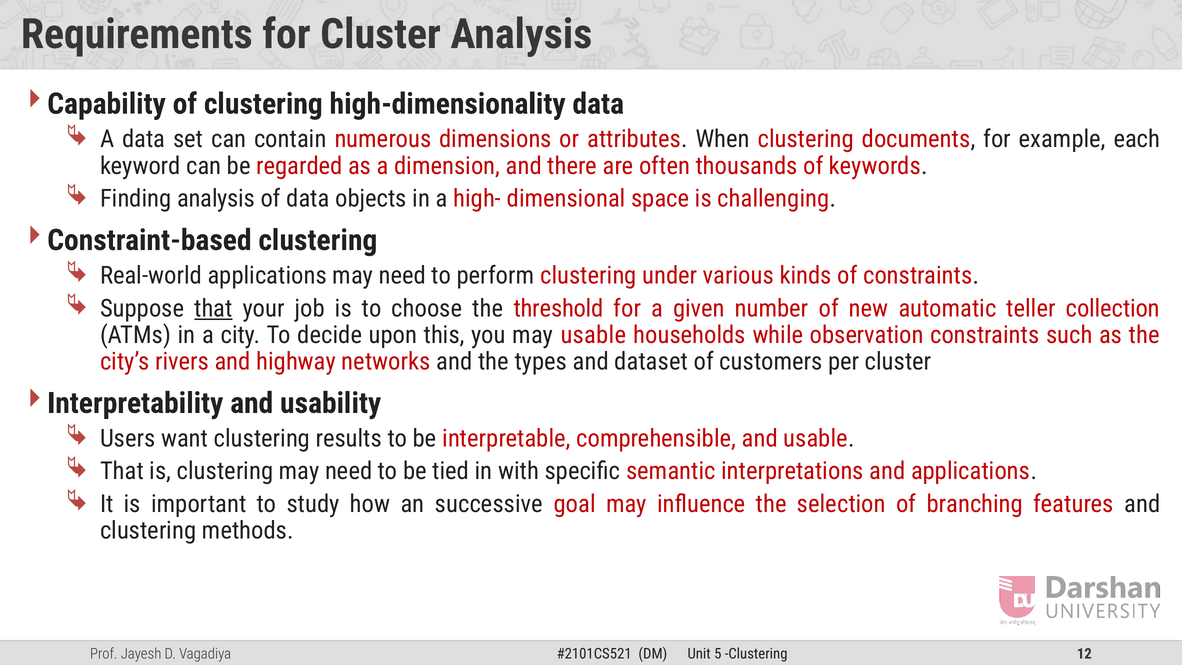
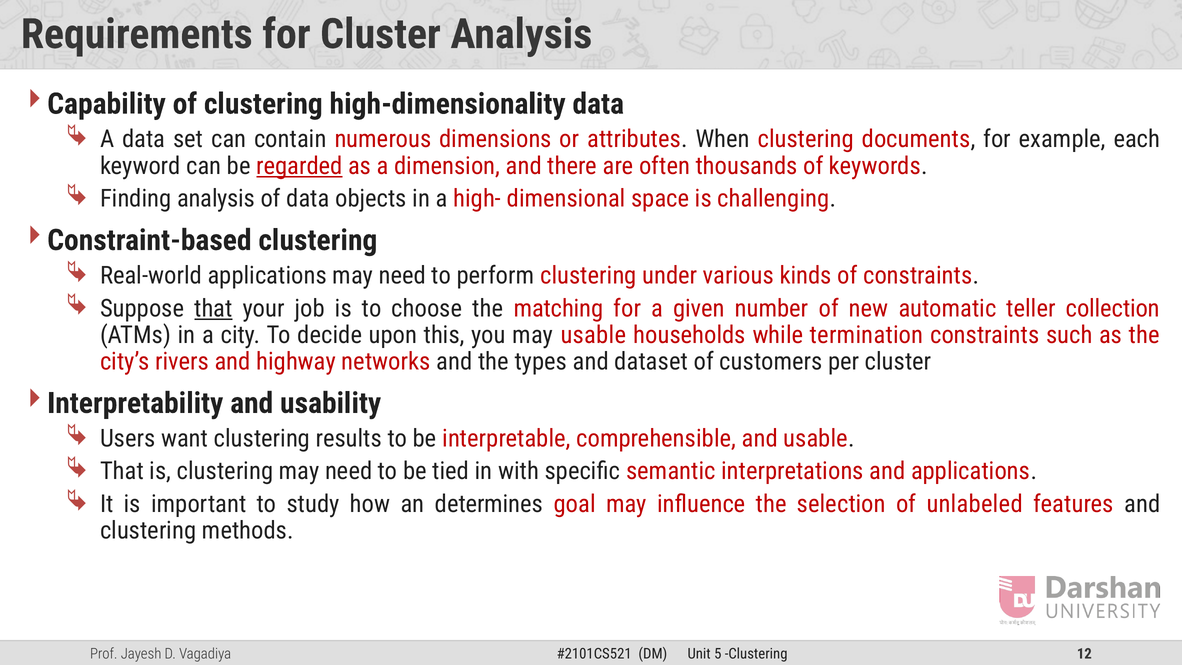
regarded underline: none -> present (299, 166)
threshold: threshold -> matching (559, 308)
observation: observation -> termination (867, 335)
successive: successive -> determines (489, 504)
branching: branching -> unlabeled (975, 504)
